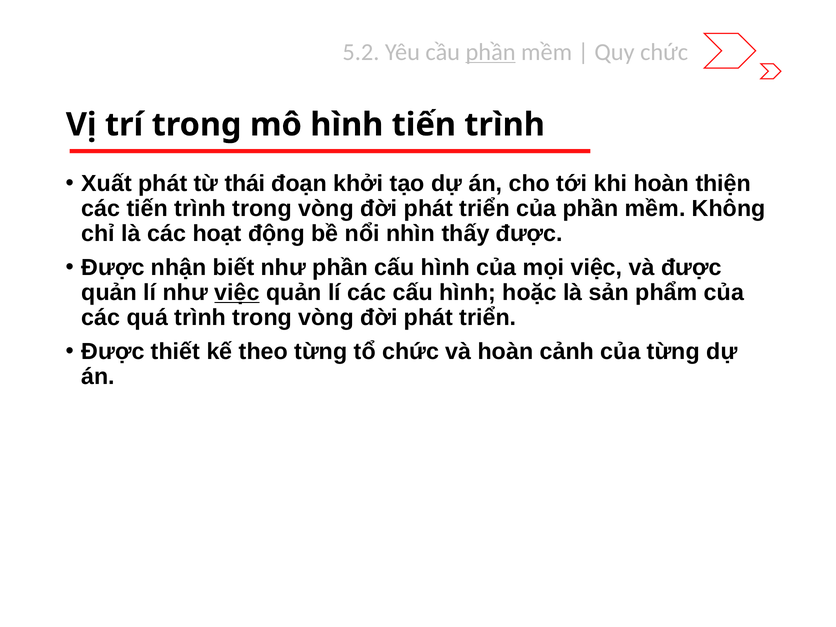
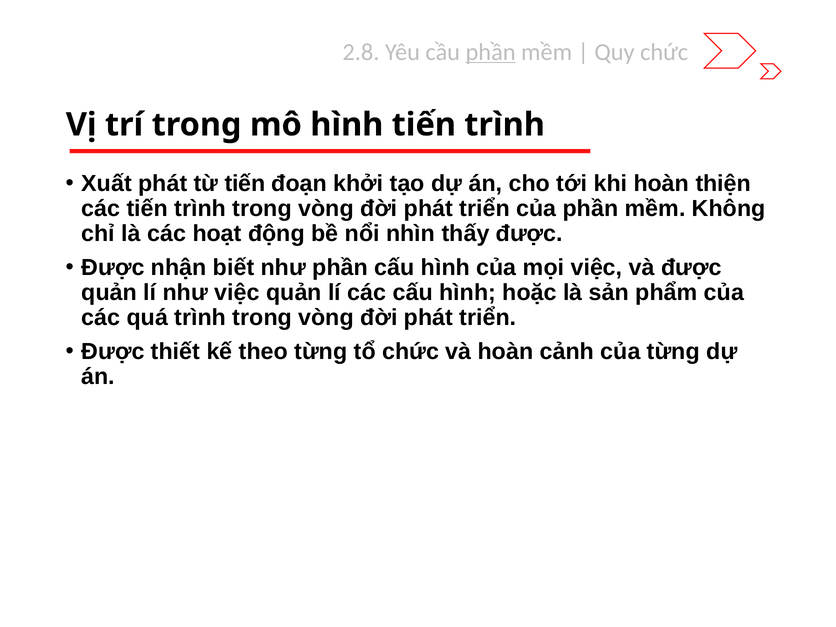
5.2: 5.2 -> 2.8 (361, 52)
từ thái: thái -> tiến (245, 183)
việc underline: present -> none (237, 293)
